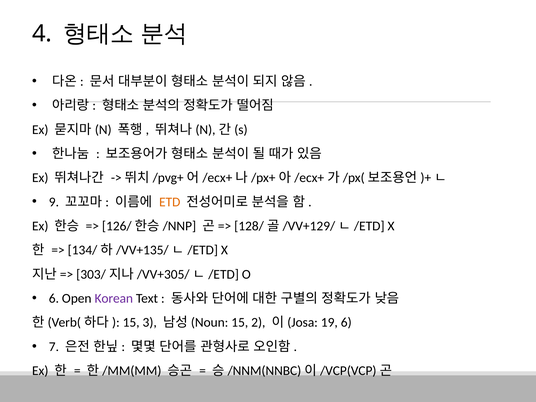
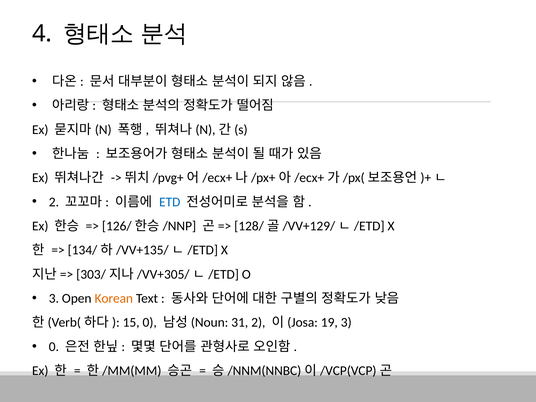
9: 9 -> 2 (54, 202)
ETD colour: orange -> blue (170, 202)
6: 6 -> 3 (54, 298)
Korean colour: purple -> orange (114, 298)
15 3: 3 -> 0 (150, 323)
15: 15 -> 31 (240, 323)
19 6: 6 -> 3 (346, 323)
7: 7 -> 0 (54, 347)
